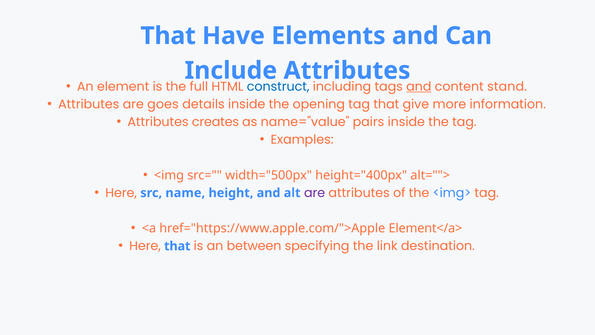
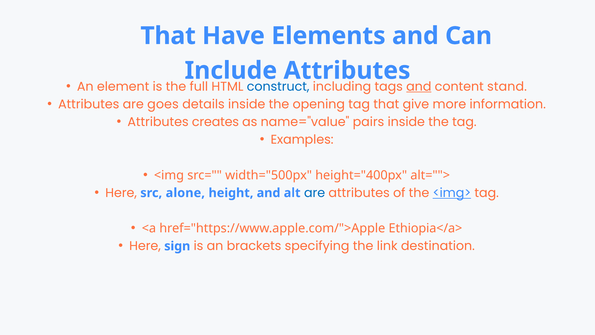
name: name -> alone (185, 193)
are colour: purple -> blue (315, 193)
<img> underline: none -> present (452, 193)
Element</a>: Element</a> -> Ethiopia</a> (425, 228)
Here that: that -> sign (177, 246)
between: between -> brackets (254, 246)
